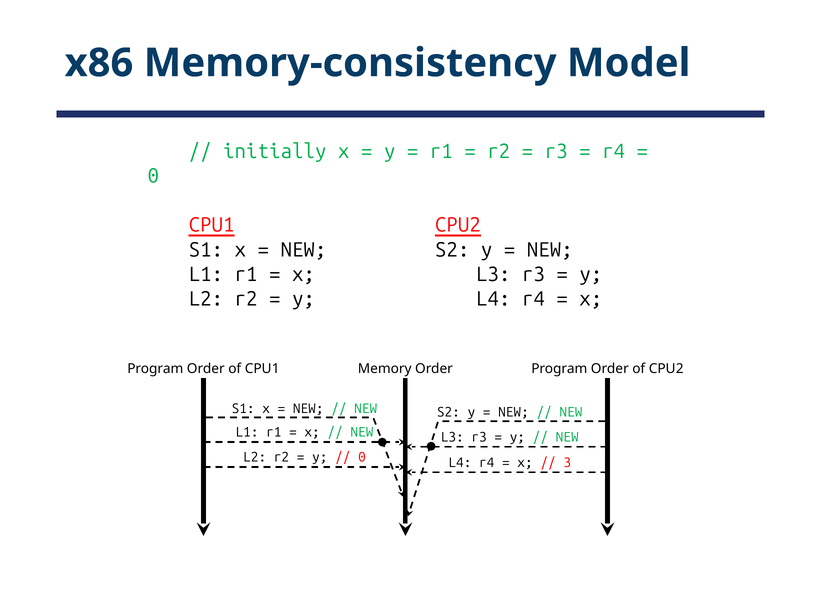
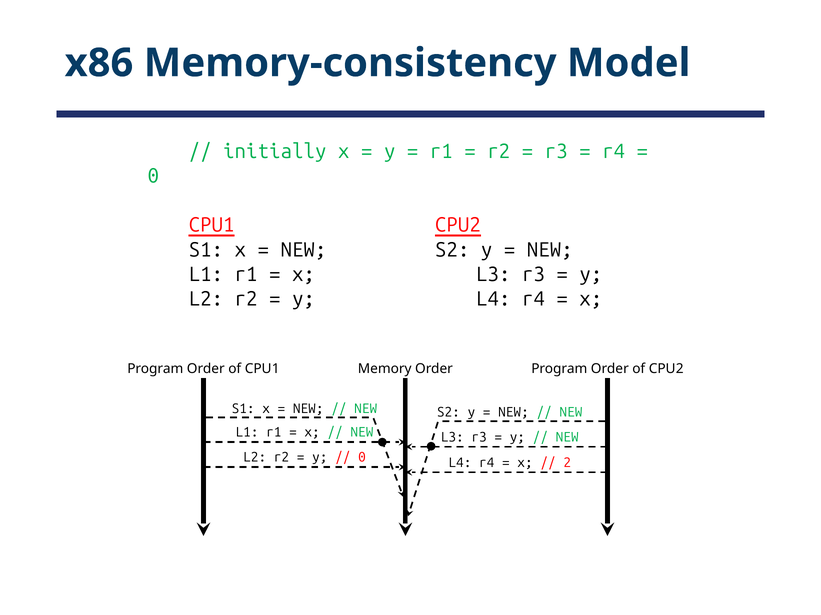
3: 3 -> 2 (567, 463)
